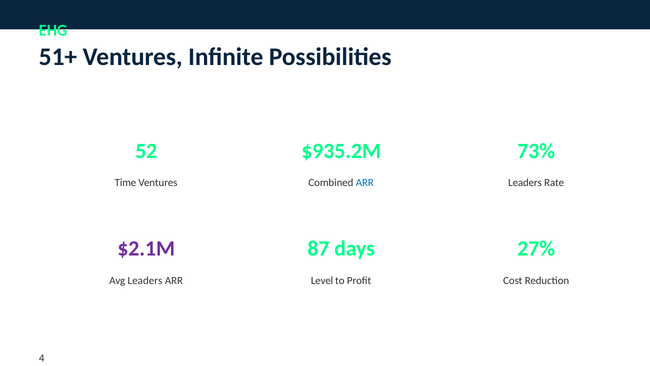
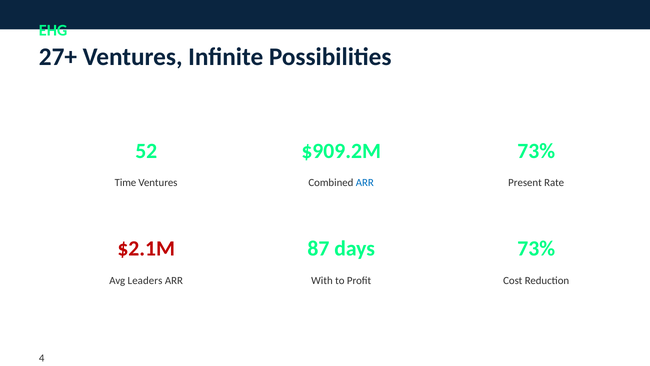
51+: 51+ -> 27+ (58, 57)
$935.2M: $935.2M -> $909.2M (341, 151)
Leaders: Leaders -> Present (525, 183)
$2.1M colour: purple -> red (146, 248)
27%: 27% -> 73% (536, 248)
Level: Level -> With (322, 280)
